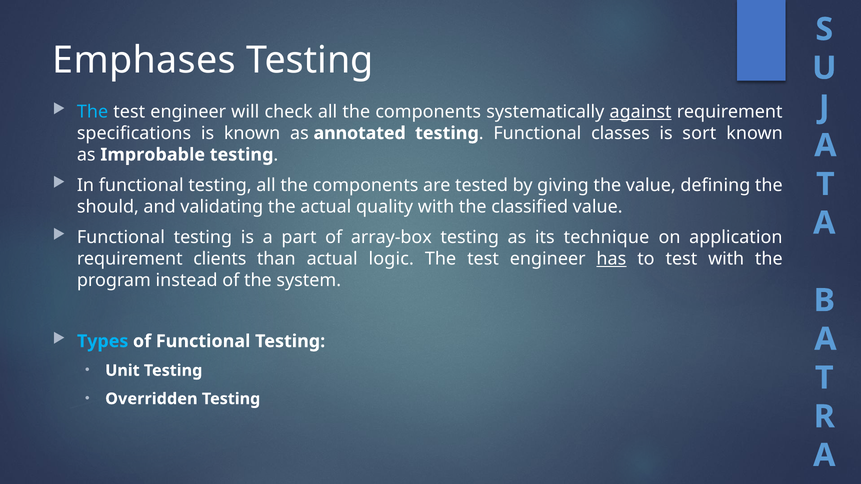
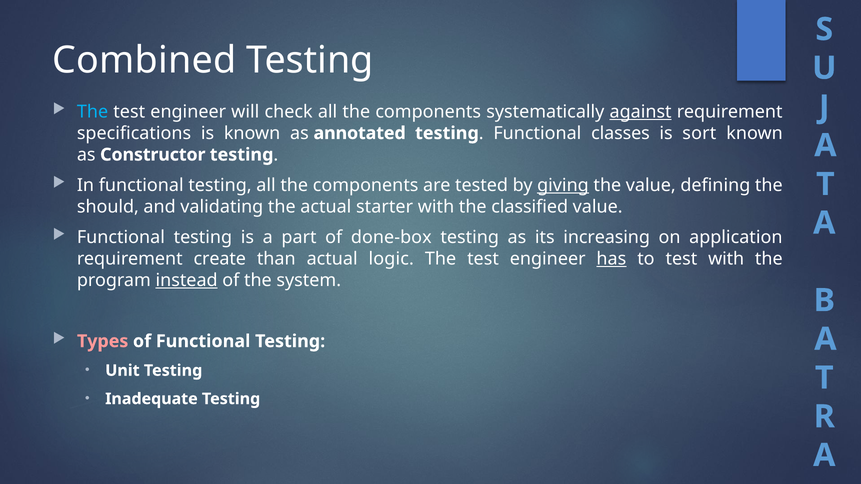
Emphases: Emphases -> Combined (144, 60)
Improbable: Improbable -> Constructor (153, 155)
giving underline: none -> present (563, 185)
quality: quality -> starter (385, 207)
array-box: array-box -> done-box (391, 237)
technique: technique -> increasing (607, 237)
clients: clients -> create (220, 259)
instead underline: none -> present (187, 280)
Types colour: light blue -> pink (103, 341)
Overridden: Overridden -> Inadequate (151, 399)
